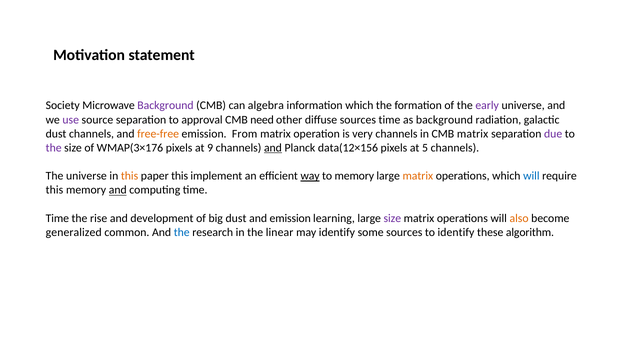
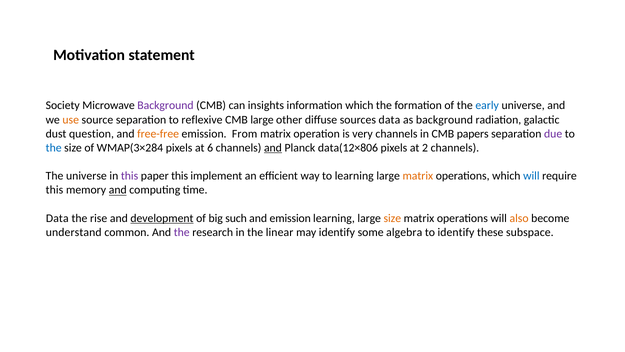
algebra: algebra -> insights (266, 105)
early colour: purple -> blue (487, 105)
use colour: purple -> orange (71, 120)
approval: approval -> reflexive (202, 120)
CMB need: need -> large (262, 120)
sources time: time -> data (389, 120)
dust channels: channels -> question (91, 134)
CMB matrix: matrix -> papers (473, 134)
the colour: purple -> blue (54, 148)
WMAP(3×176: WMAP(3×176 -> WMAP(3×284 (130, 148)
9: 9 -> 6 (210, 148)
data(12×156: data(12×156 -> data(12×806 (348, 148)
5: 5 -> 2 (425, 148)
this colour: orange -> purple (130, 176)
way underline: present -> none (310, 176)
to memory: memory -> learning (354, 176)
Time: Time -> Data (57, 218)
development underline: none -> present (162, 218)
big dust: dust -> such (236, 218)
size colour: purple -> orange (392, 218)
generalized: generalized -> understand (74, 232)
the colour: blue -> purple (182, 232)
some sources: sources -> algebra (404, 232)
algorithm: algorithm -> subspace (530, 232)
